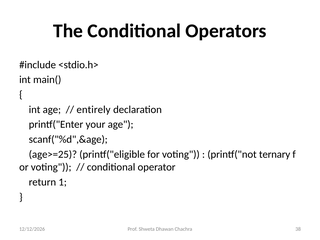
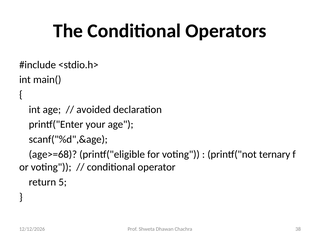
entirely: entirely -> avoided (94, 110)
age>=25: age>=25 -> age>=68 (53, 154)
1: 1 -> 5 (63, 182)
